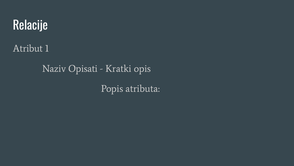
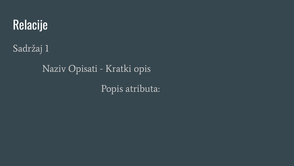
Atribut: Atribut -> Sadržaj (28, 48)
